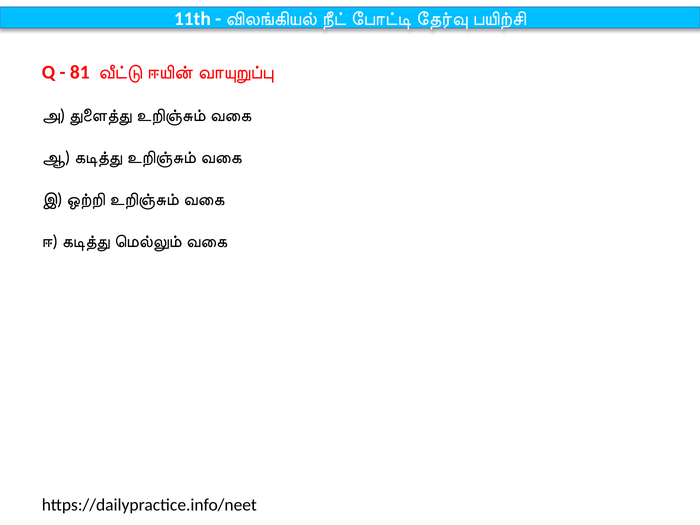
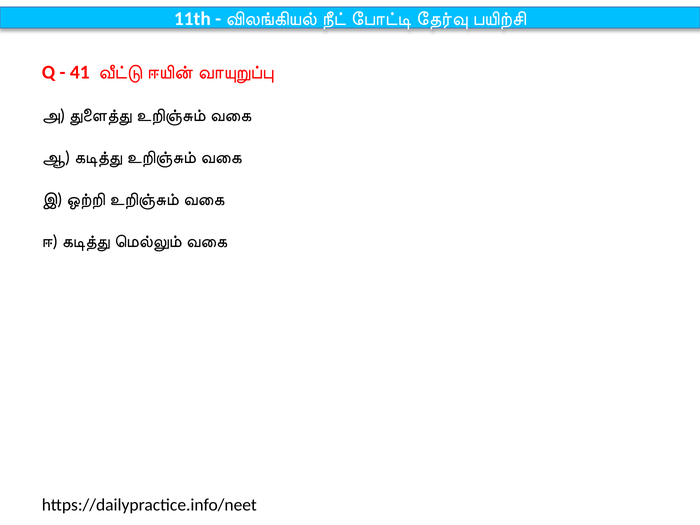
81: 81 -> 41 (80, 72)
